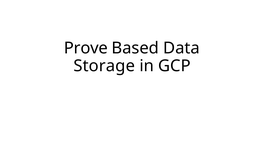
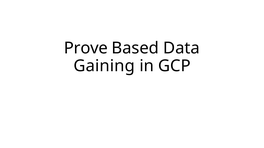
Storage: Storage -> Gaining (104, 66)
